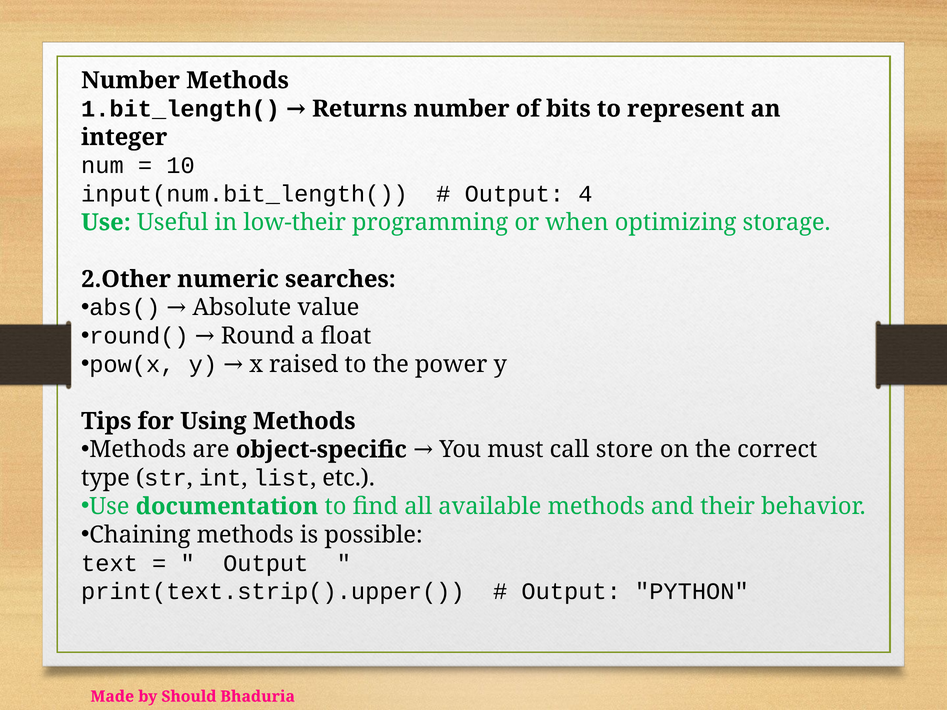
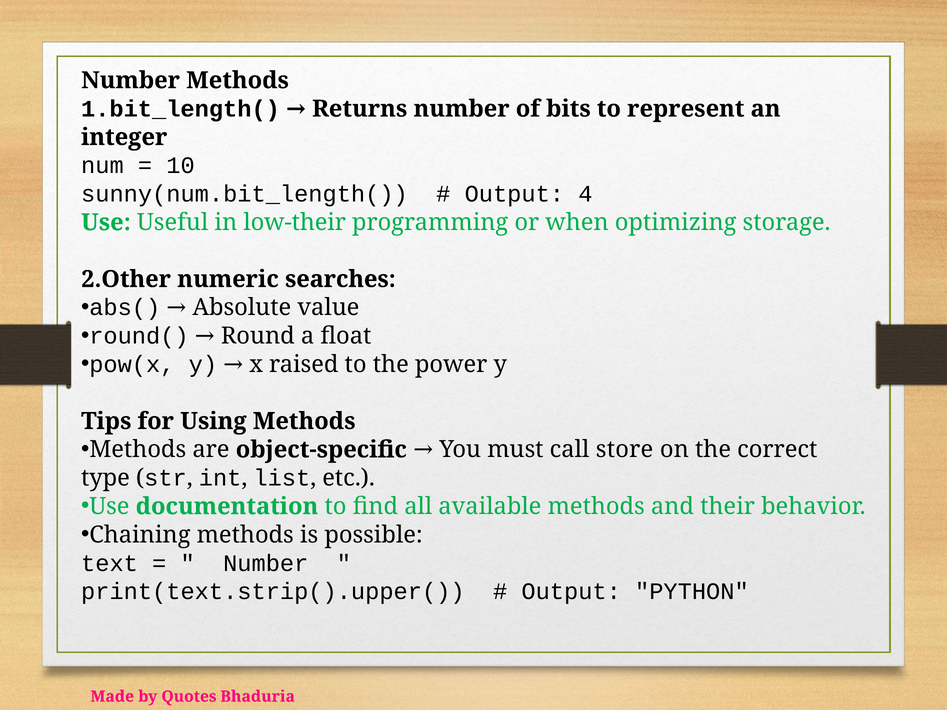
input(num.bit_length(: input(num.bit_length( -> sunny(num.bit_length( (244, 194)
Output: Output -> Number (266, 563)
Should: Should -> Quotes (189, 697)
